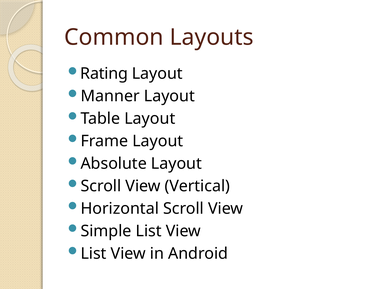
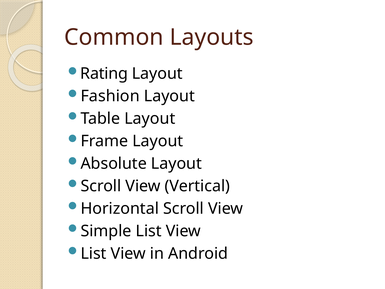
Manner: Manner -> Fashion (110, 96)
